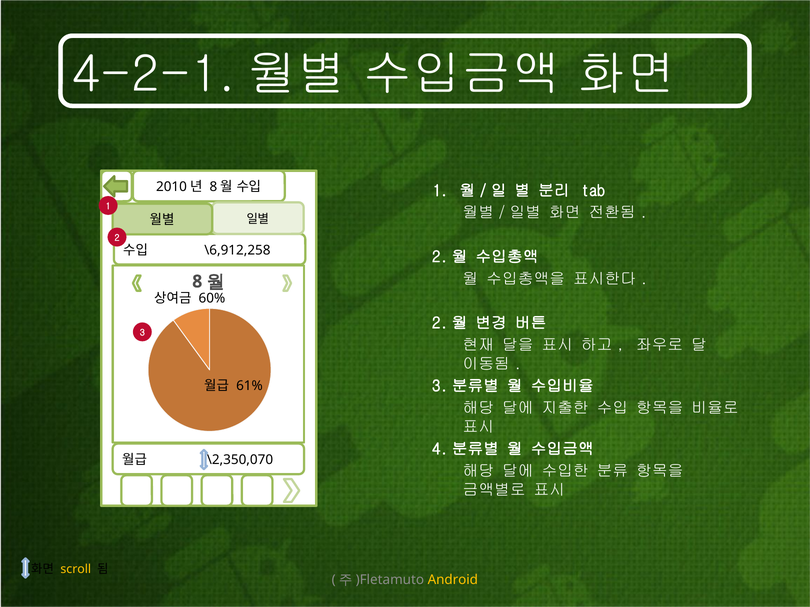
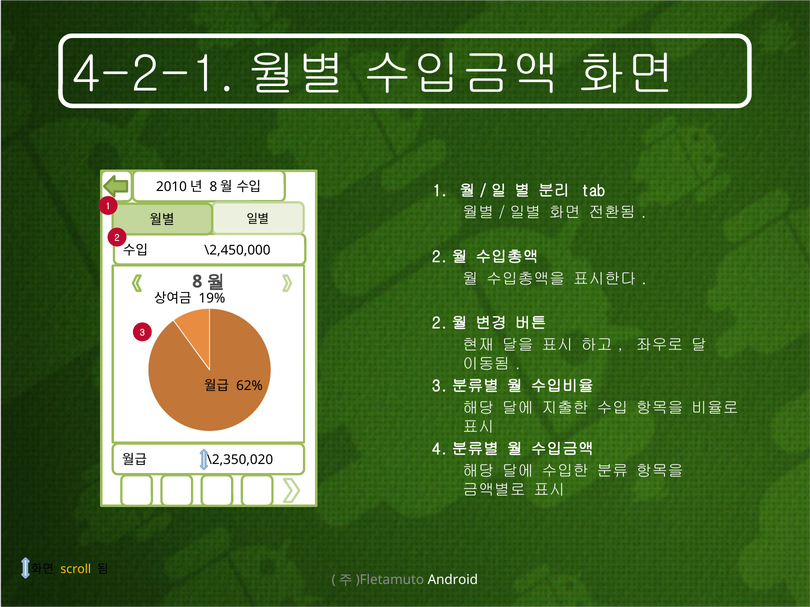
\6,912,258: \6,912,258 -> \2,450,000 (237, 250)
60%: 60% -> 19% (212, 299)
61%: 61% -> 62% (249, 386)
\2,350,070: \2,350,070 -> \2,350,020 (240, 460)
Android colour: yellow -> white (453, 580)
